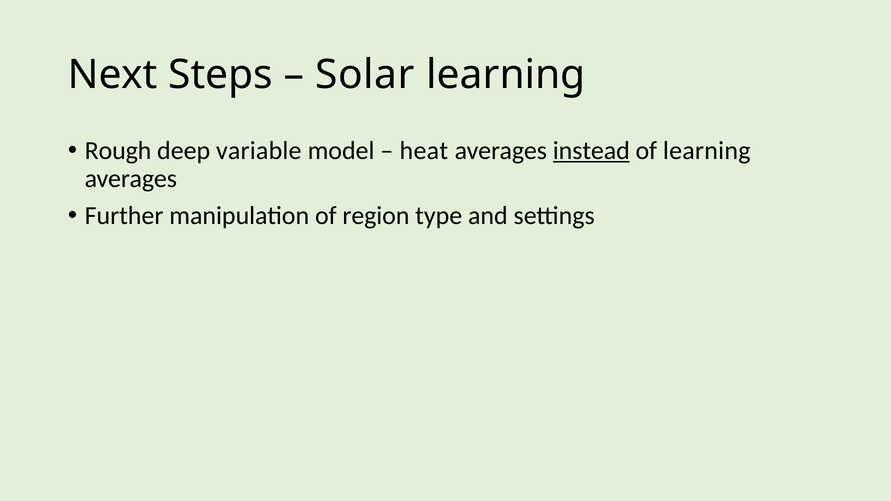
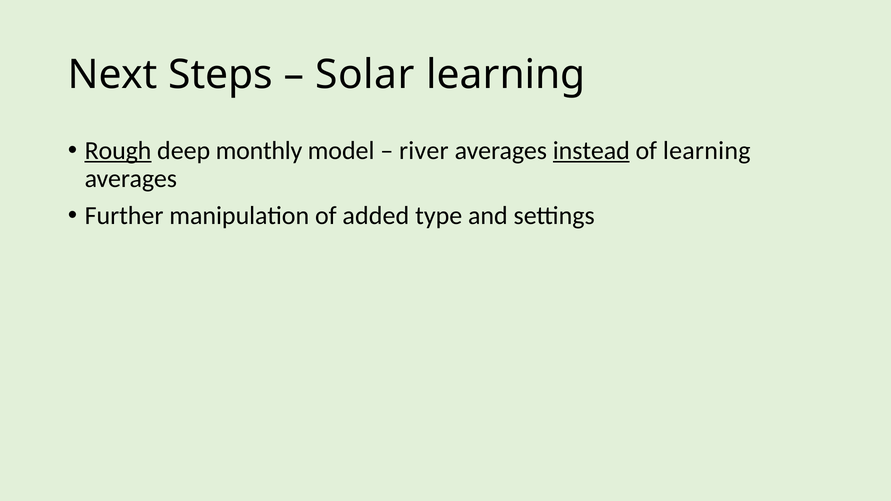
Rough underline: none -> present (118, 151)
variable: variable -> monthly (259, 151)
heat: heat -> river (424, 151)
region: region -> added (376, 216)
